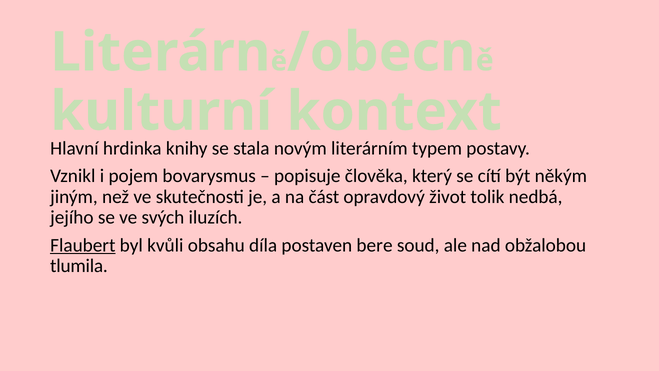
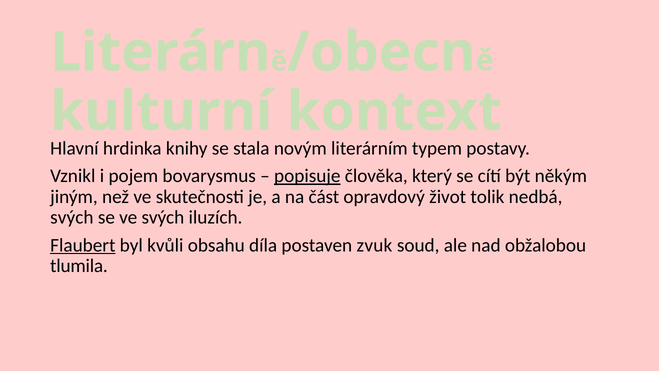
popisuje underline: none -> present (307, 176)
jejího: jejího -> svých (72, 217)
bere: bere -> zvuk (374, 245)
